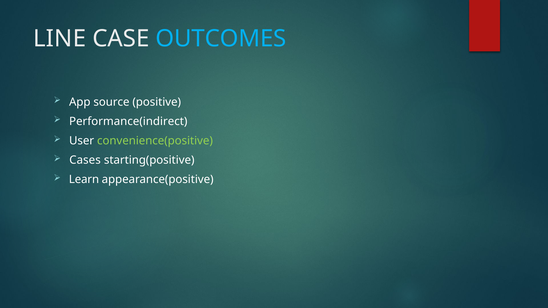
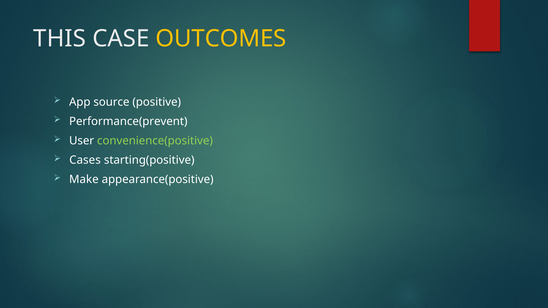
LINE: LINE -> THIS (60, 38)
OUTCOMES colour: light blue -> yellow (221, 38)
Performance(indirect: Performance(indirect -> Performance(prevent (128, 121)
Learn: Learn -> Make (84, 180)
